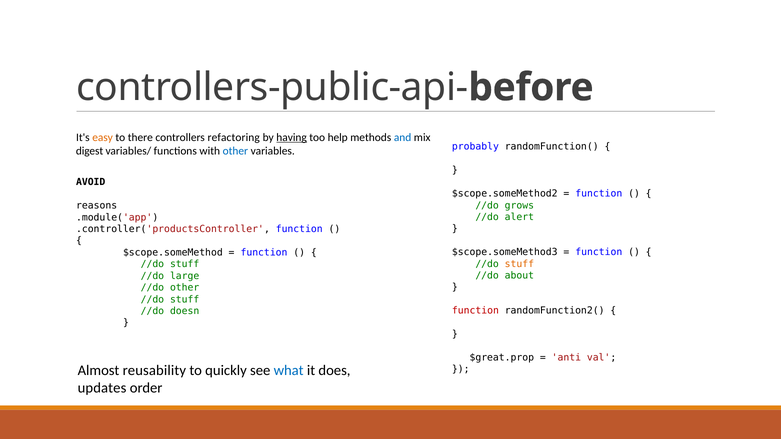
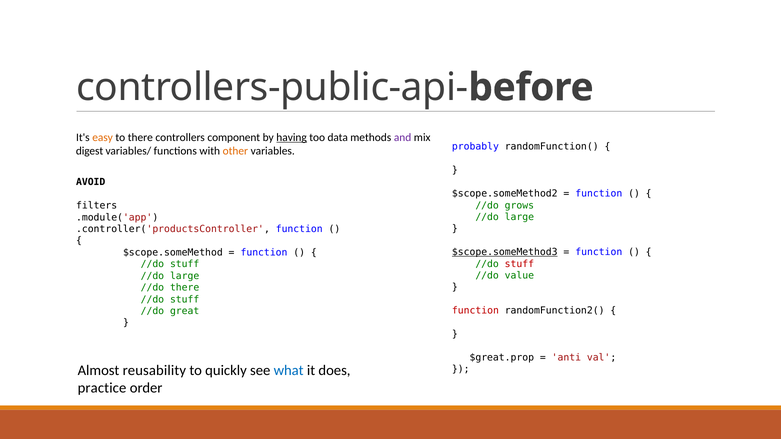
refactoring: refactoring -> component (234, 137)
help: help -> data (338, 137)
and colour: blue -> purple (403, 137)
other colour: blue -> orange (235, 151)
reasons: reasons -> filters (97, 206)
alert: alert -> large (519, 217)
$scope.someMethod3 underline: none -> present (505, 252)
stuff colour: orange -> red (519, 264)
about: about -> value (519, 276)
//do other: other -> there (185, 288)
doesn: doesn -> great (185, 311)
updates: updates -> practice (102, 388)
